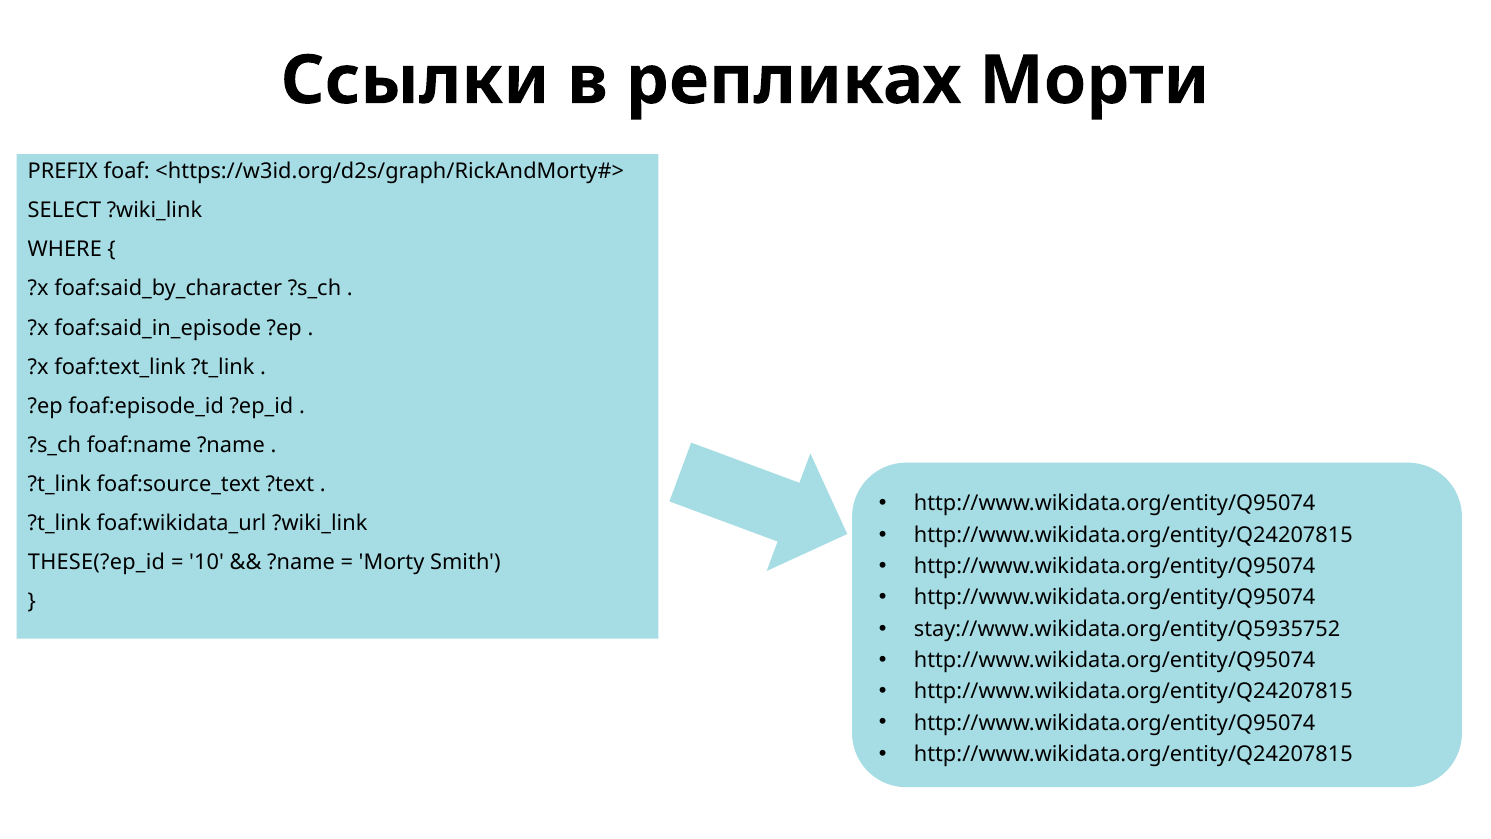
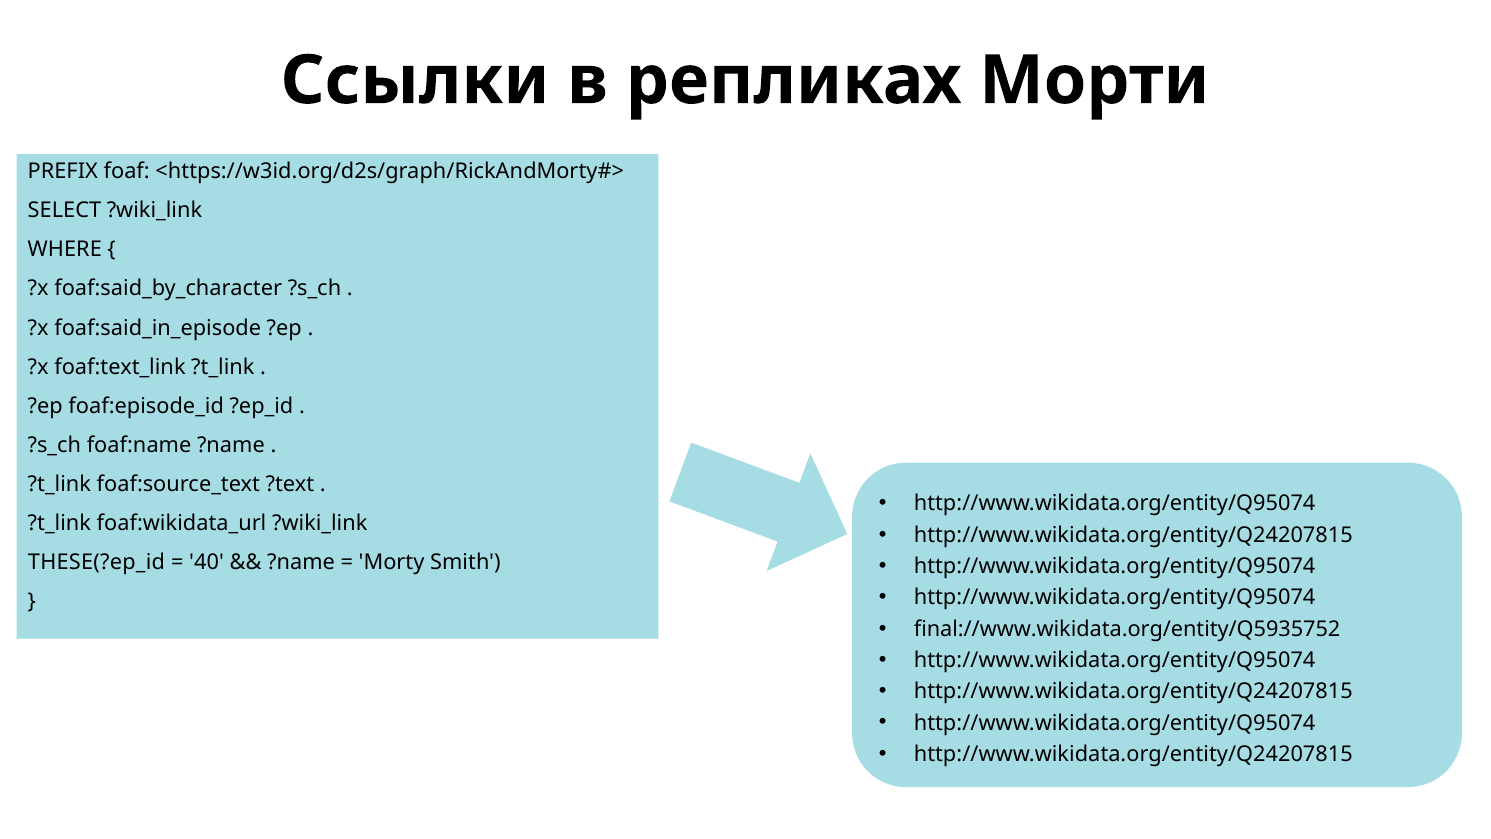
10: 10 -> 40 (207, 562)
stay://www.wikidata.org/entity/Q5935752: stay://www.wikidata.org/entity/Q5935752 -> final://www.wikidata.org/entity/Q5935752 (1127, 629)
